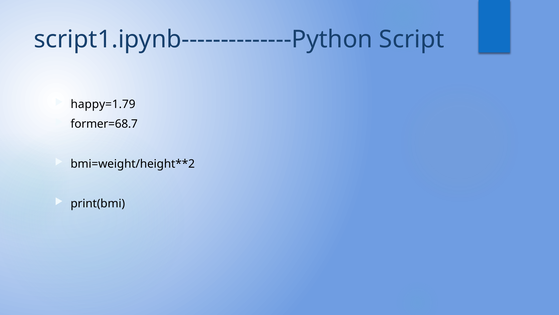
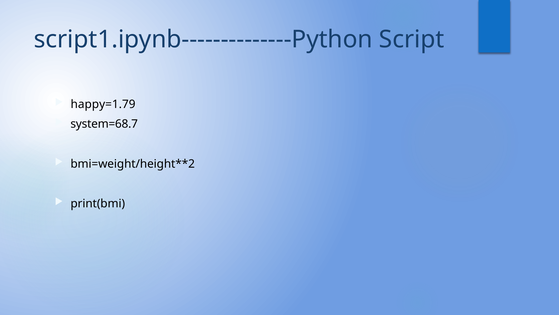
former=68.7: former=68.7 -> system=68.7 (104, 124)
